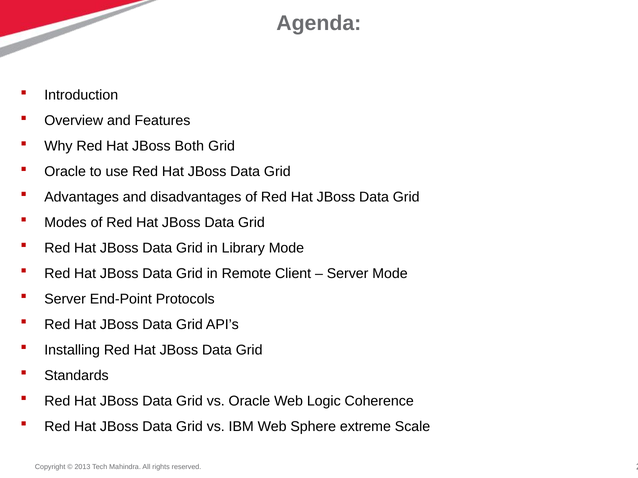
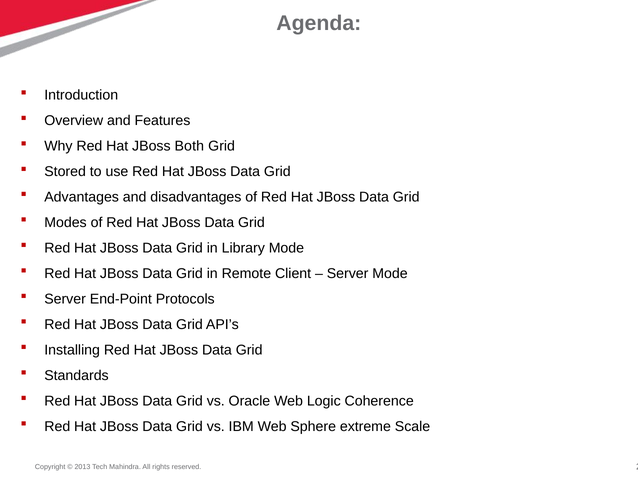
Oracle: Oracle -> Stored (65, 172)
